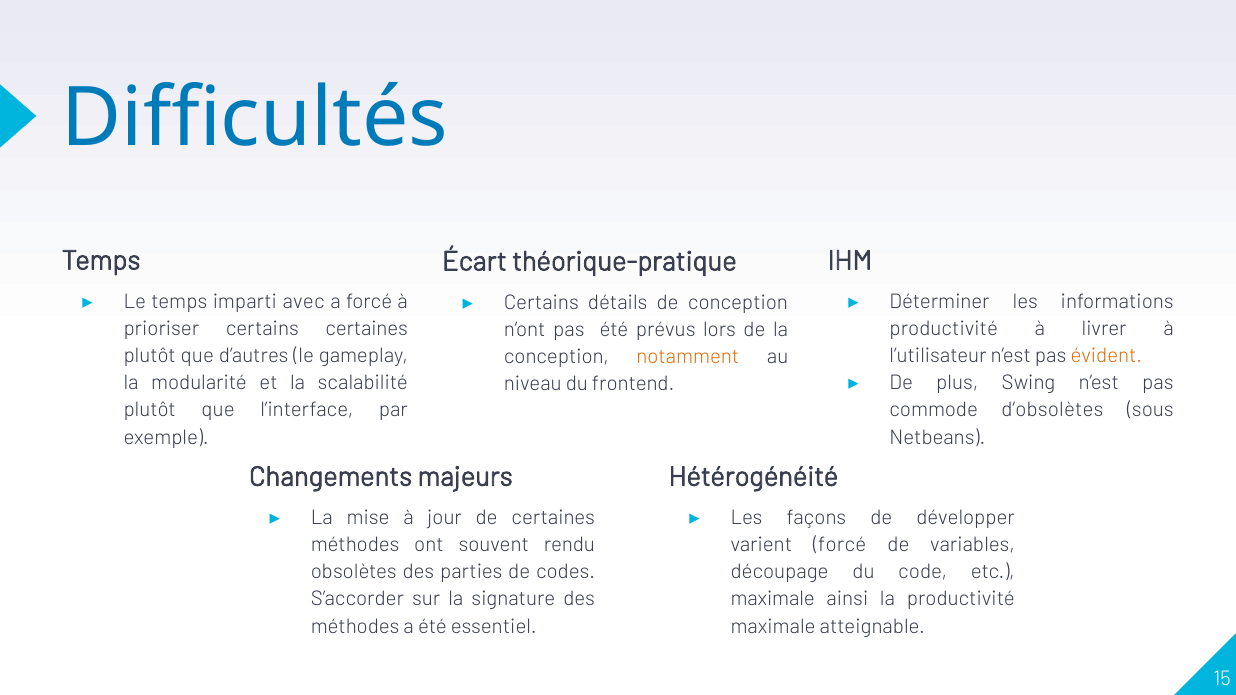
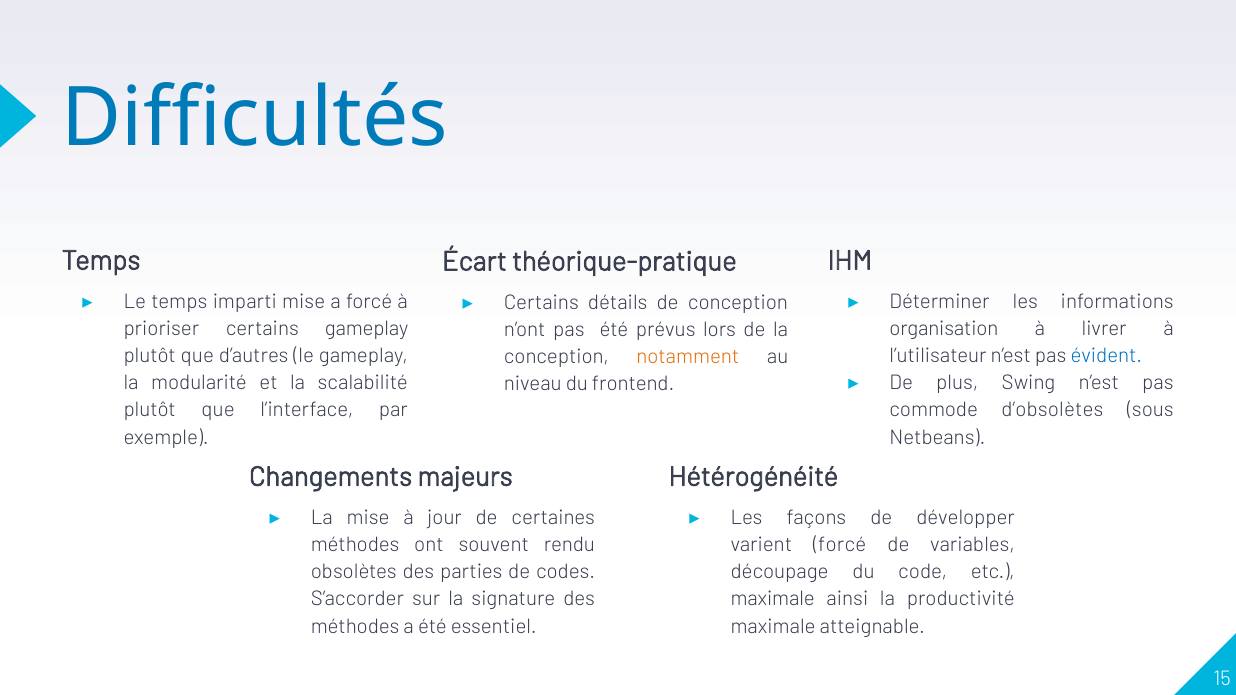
imparti avec: avec -> mise (304, 302)
certains certaines: certaines -> gameplay (367, 329)
productivité: productivité -> organisation (944, 329)
évident colour: orange -> blue (1106, 356)
